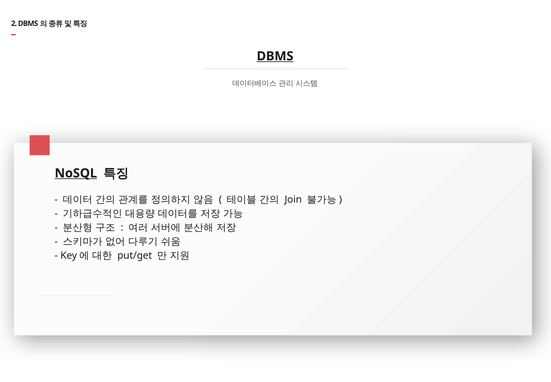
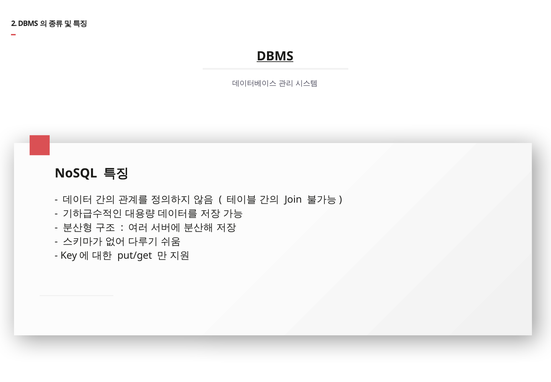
NoSQL underline: present -> none (76, 173)
